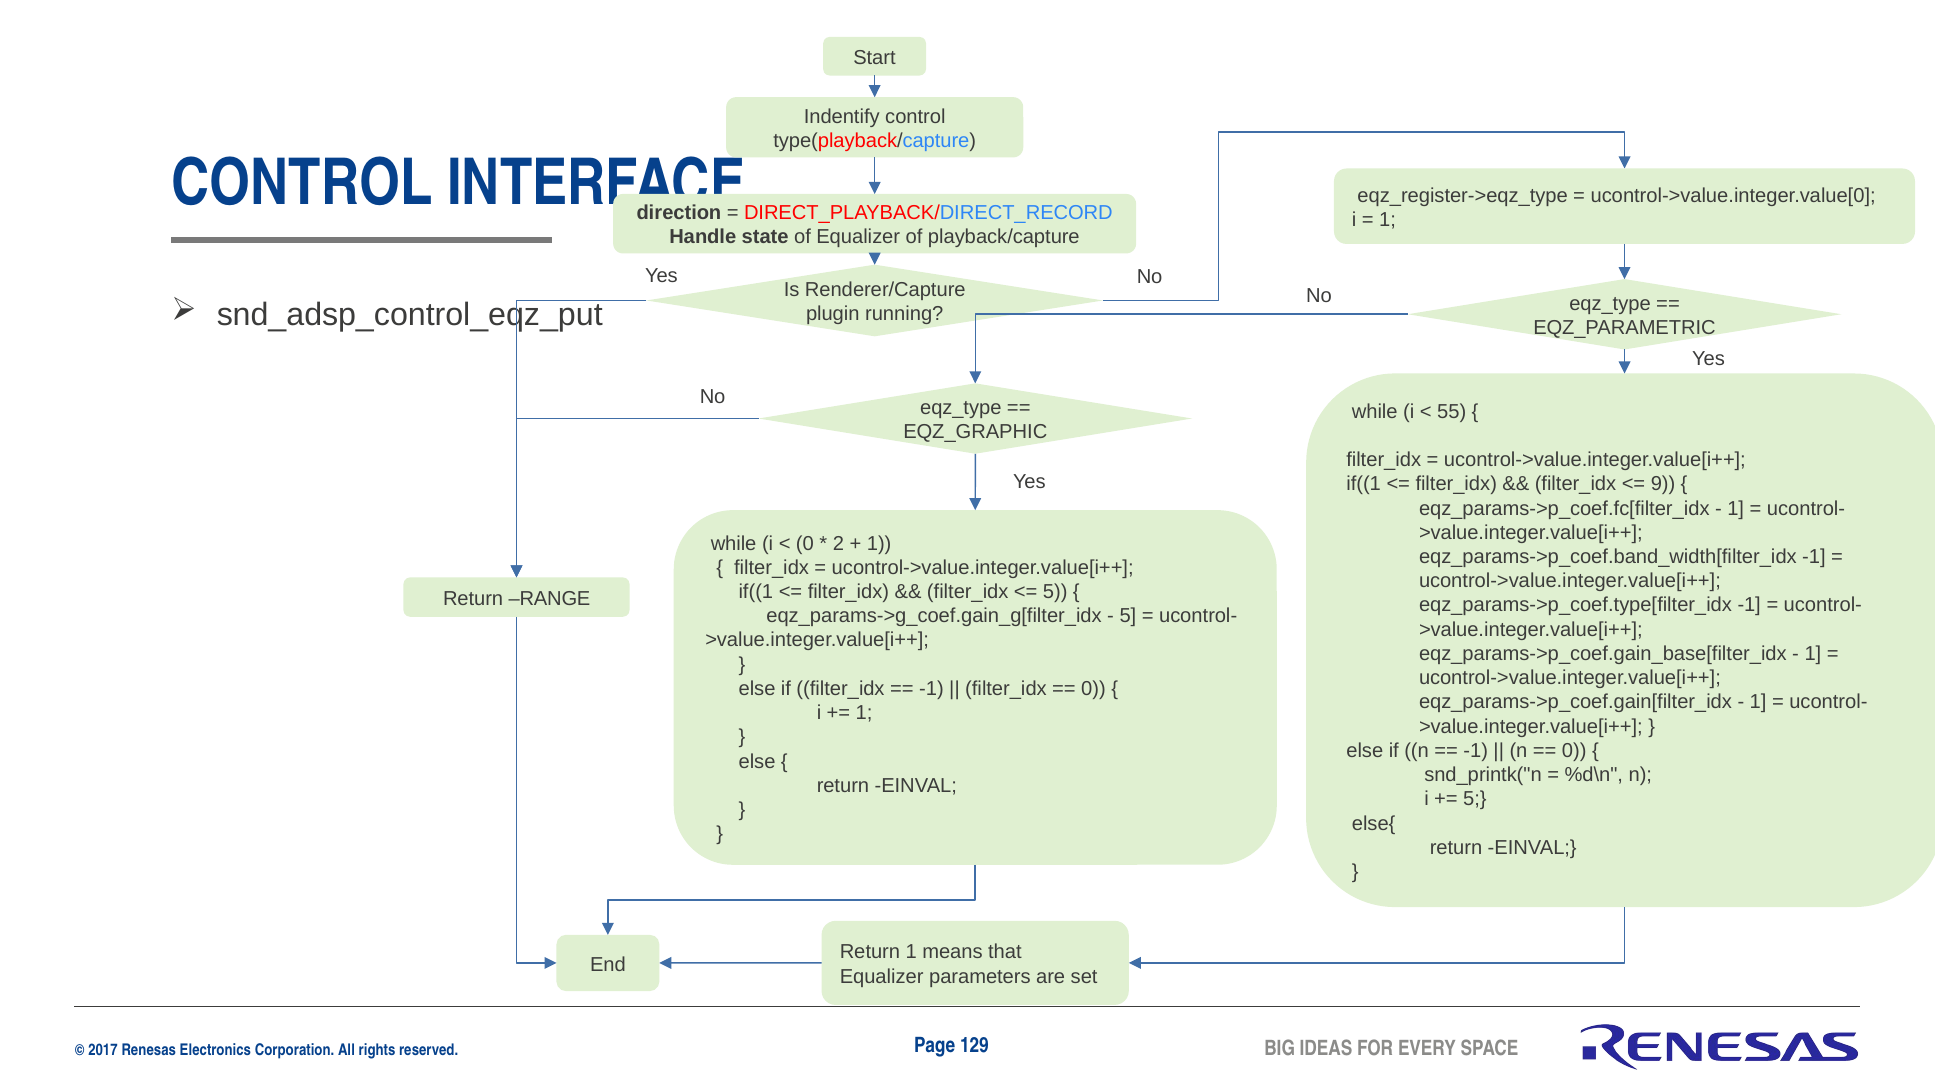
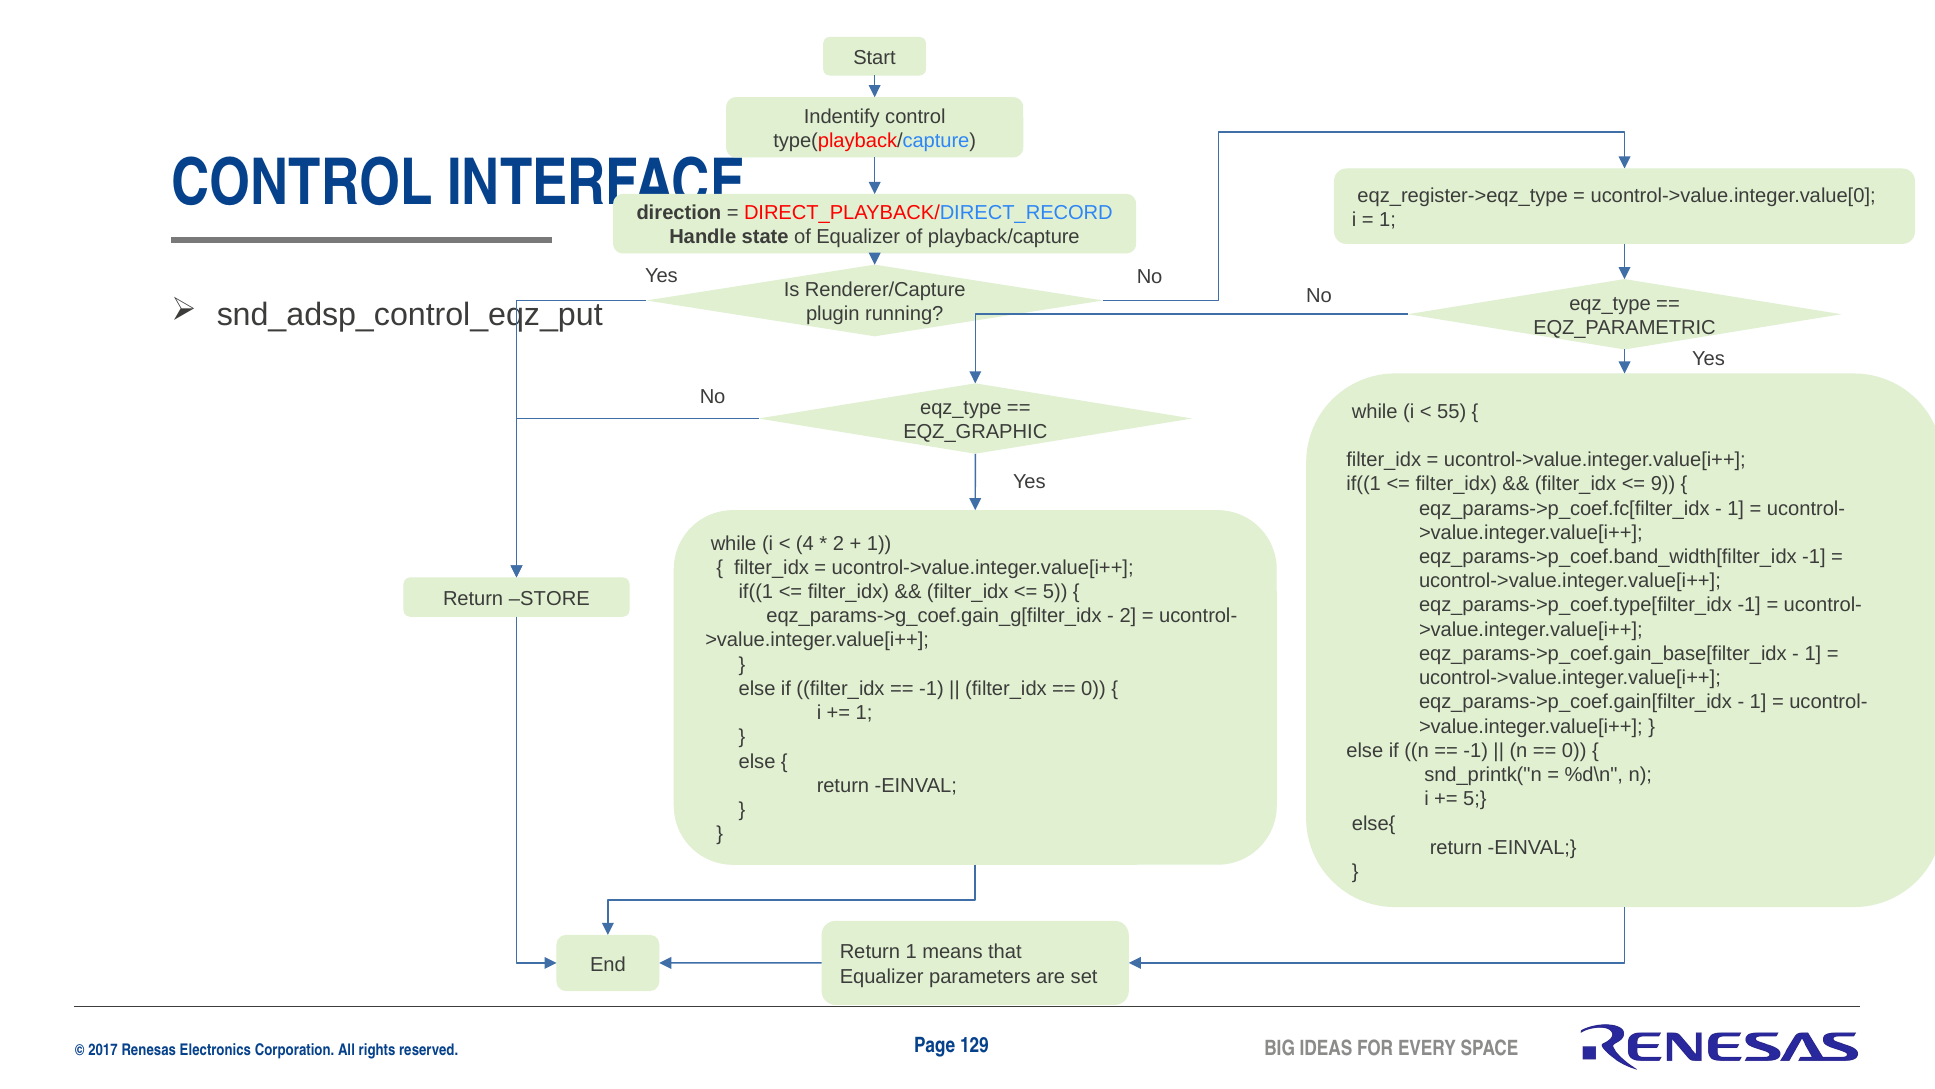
0: 0 -> 4 (805, 543)
RANGE: RANGE -> STORE (549, 598)
5: 5 -> 2 (1128, 616)
